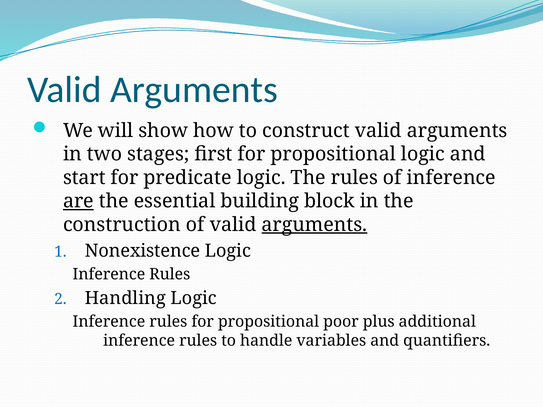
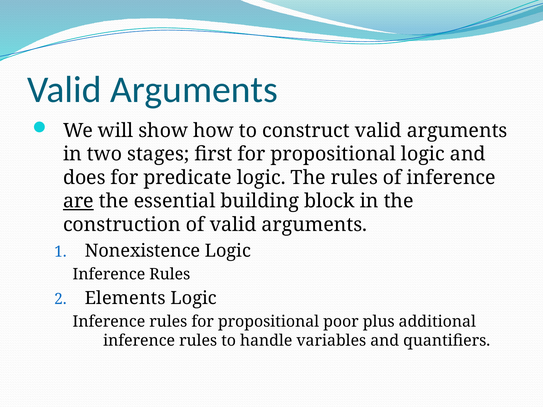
start: start -> does (84, 178)
arguments underline: present -> none (314, 225)
Handling: Handling -> Elements (125, 298)
